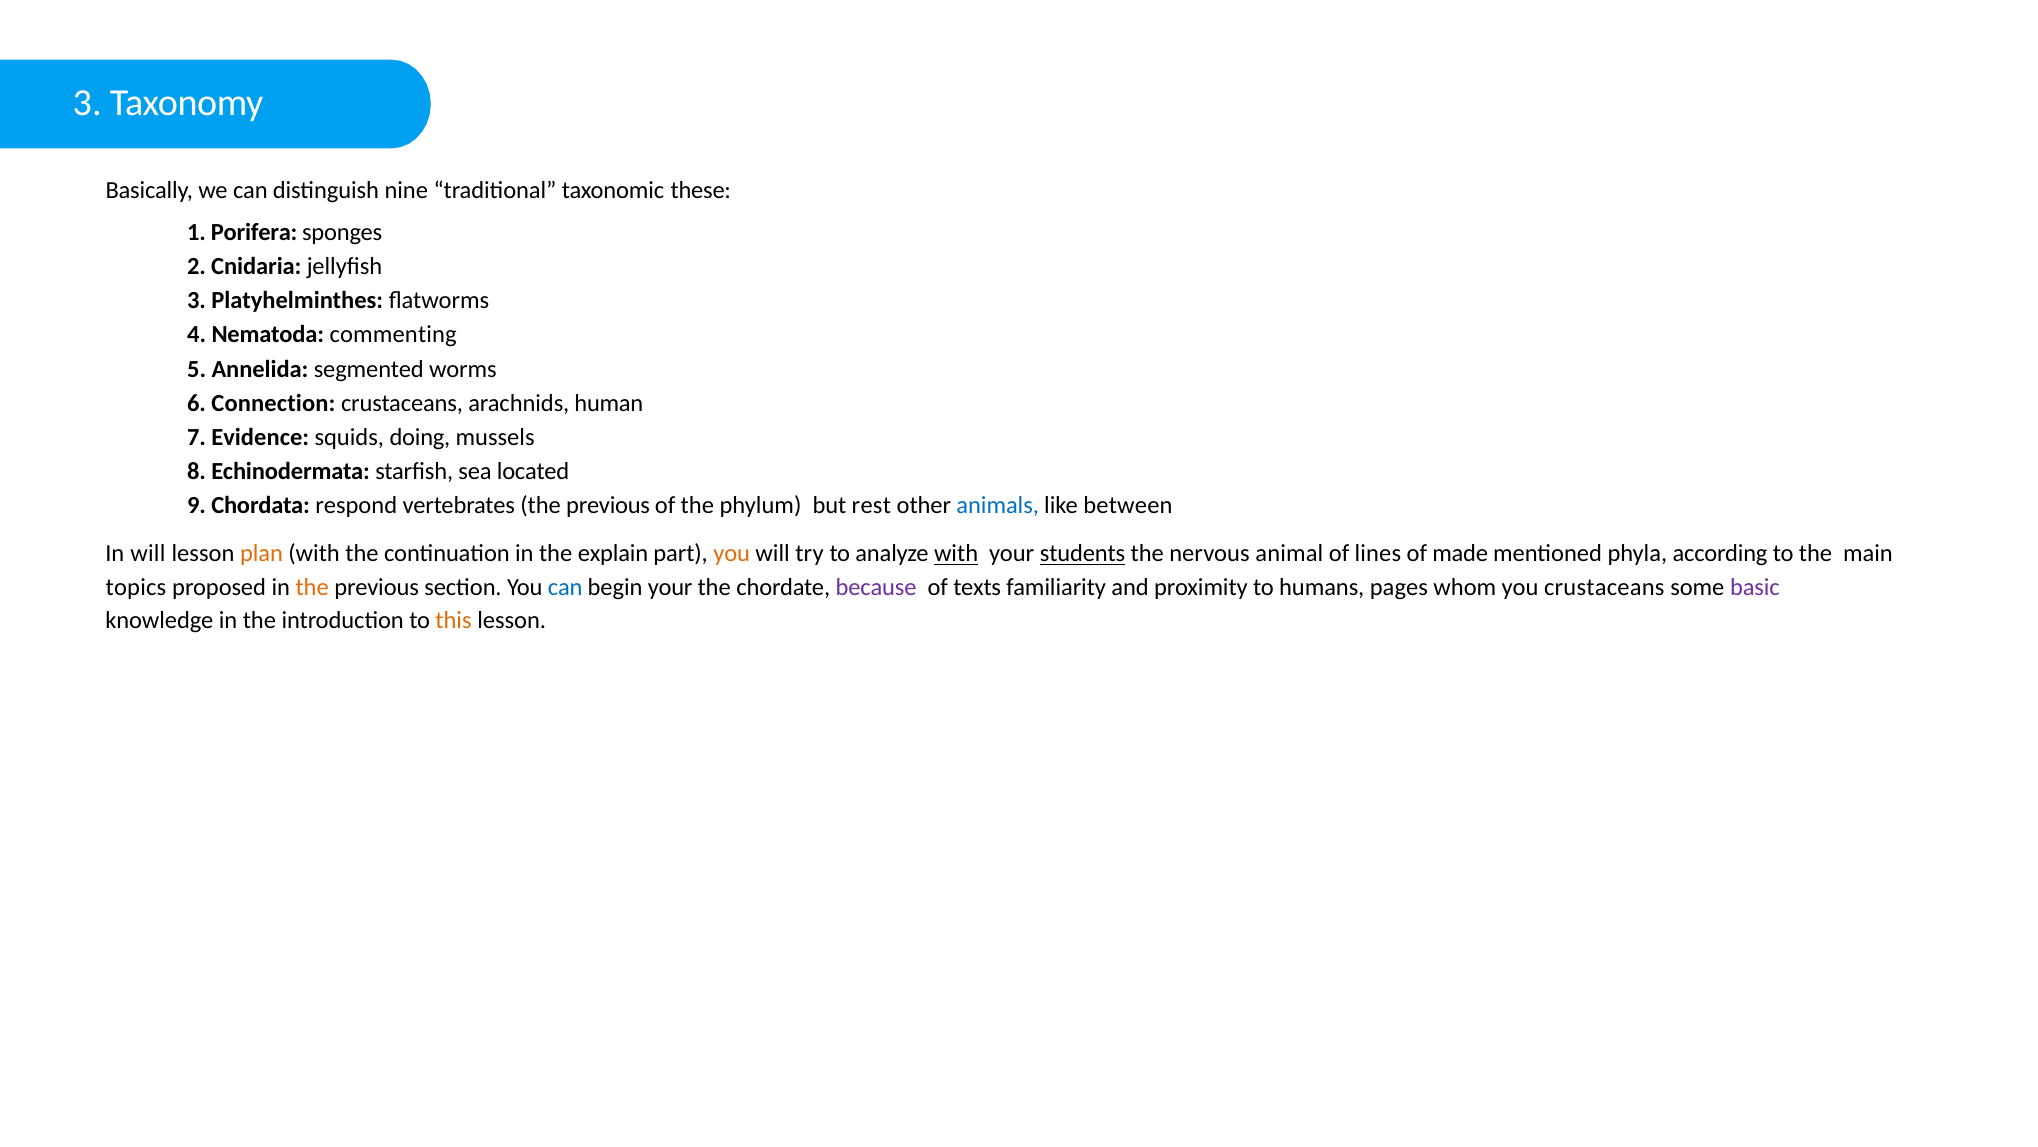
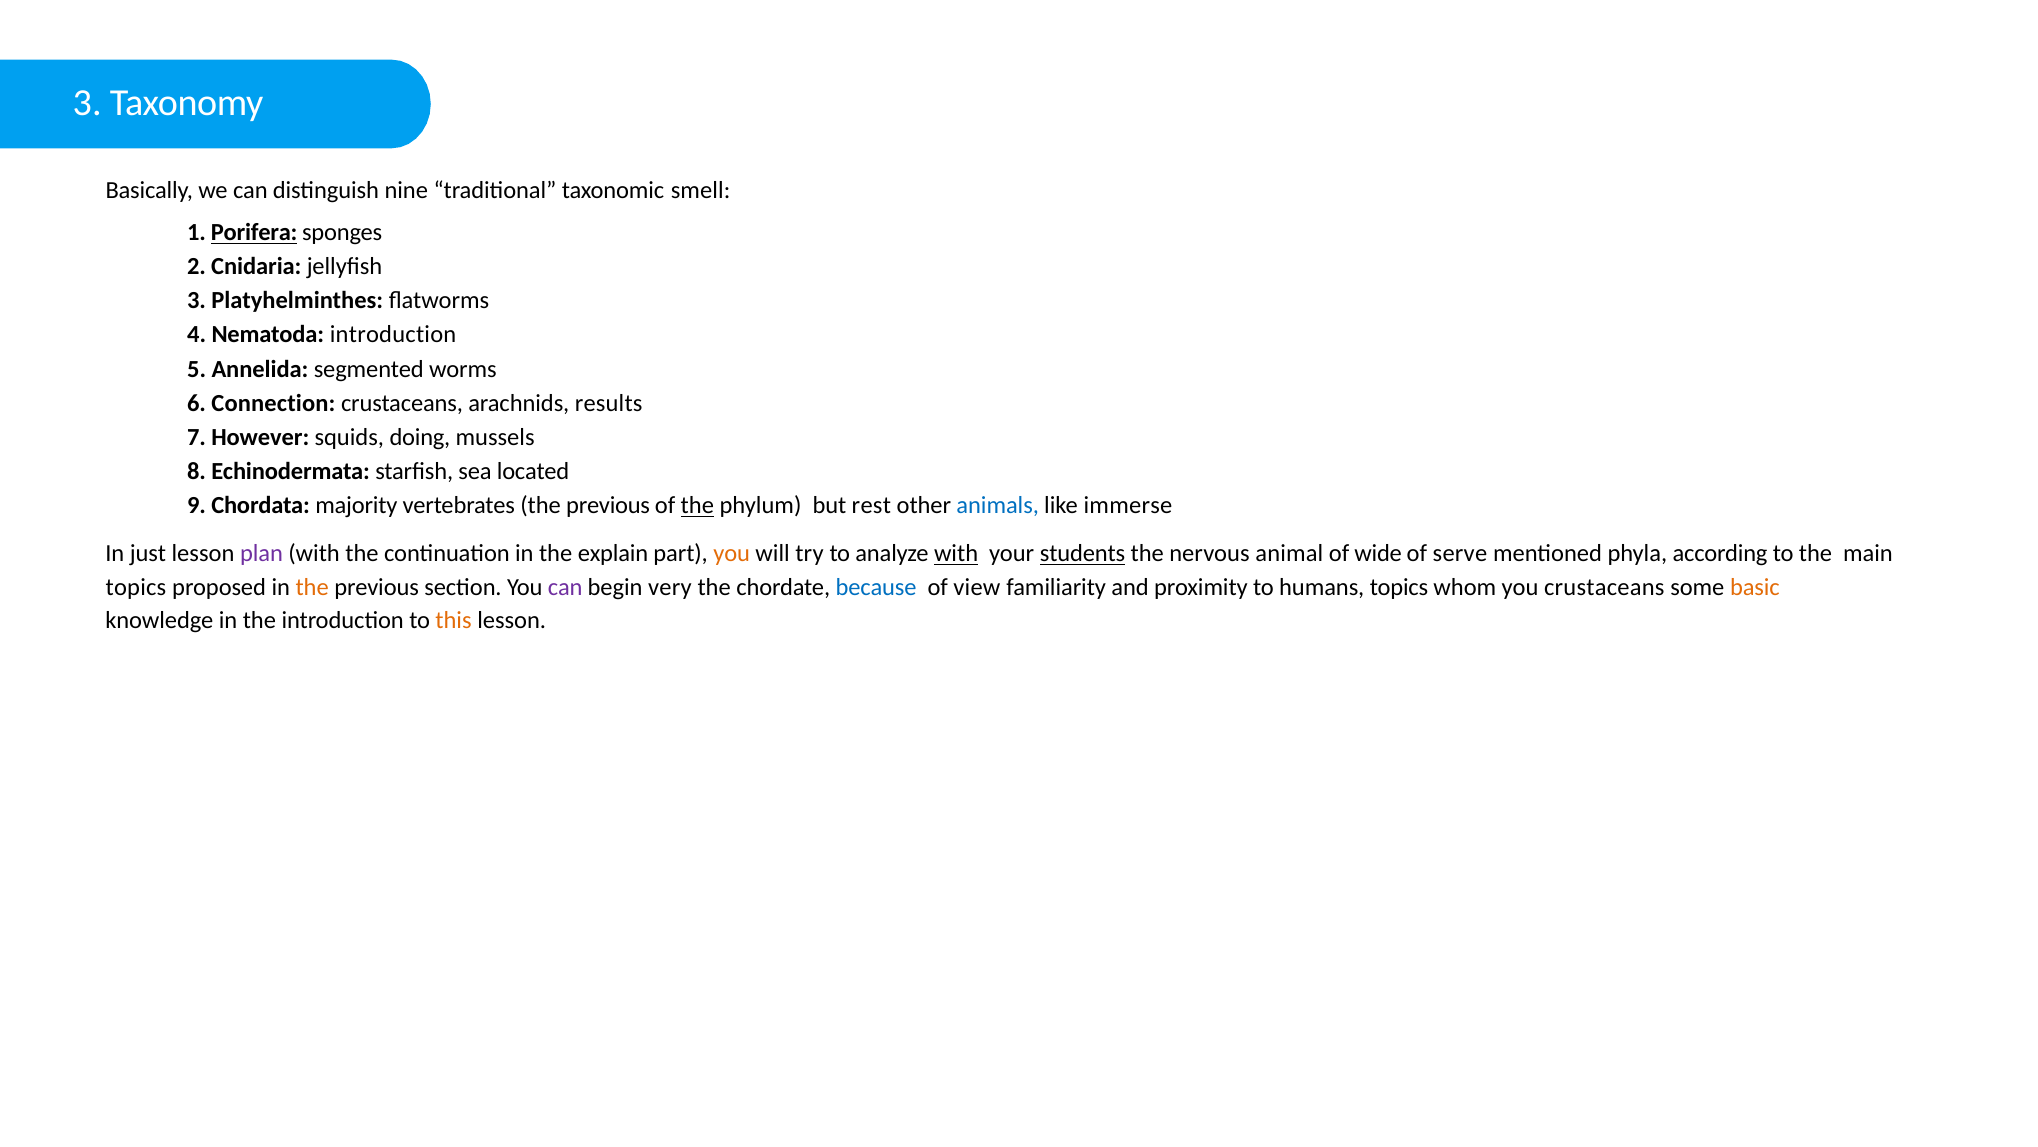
these: these -> smell (701, 191)
Porifera underline: none -> present (254, 233)
Nematoda commenting: commenting -> introduction (393, 335)
human: human -> results (609, 403)
Evidence: Evidence -> However (260, 437)
respond: respond -> majority (356, 506)
the underline: none -> present (697, 506)
between: between -> immerse (1128, 506)
In will: will -> just (148, 554)
plan colour: orange -> purple (262, 554)
lines: lines -> wide (1378, 554)
made: made -> serve (1460, 554)
can colour: blue -> purple (565, 587)
begin your: your -> very (670, 587)
because colour: purple -> blue (876, 587)
texts: texts -> view (977, 587)
humans pages: pages -> topics (1399, 587)
basic colour: purple -> orange (1755, 587)
